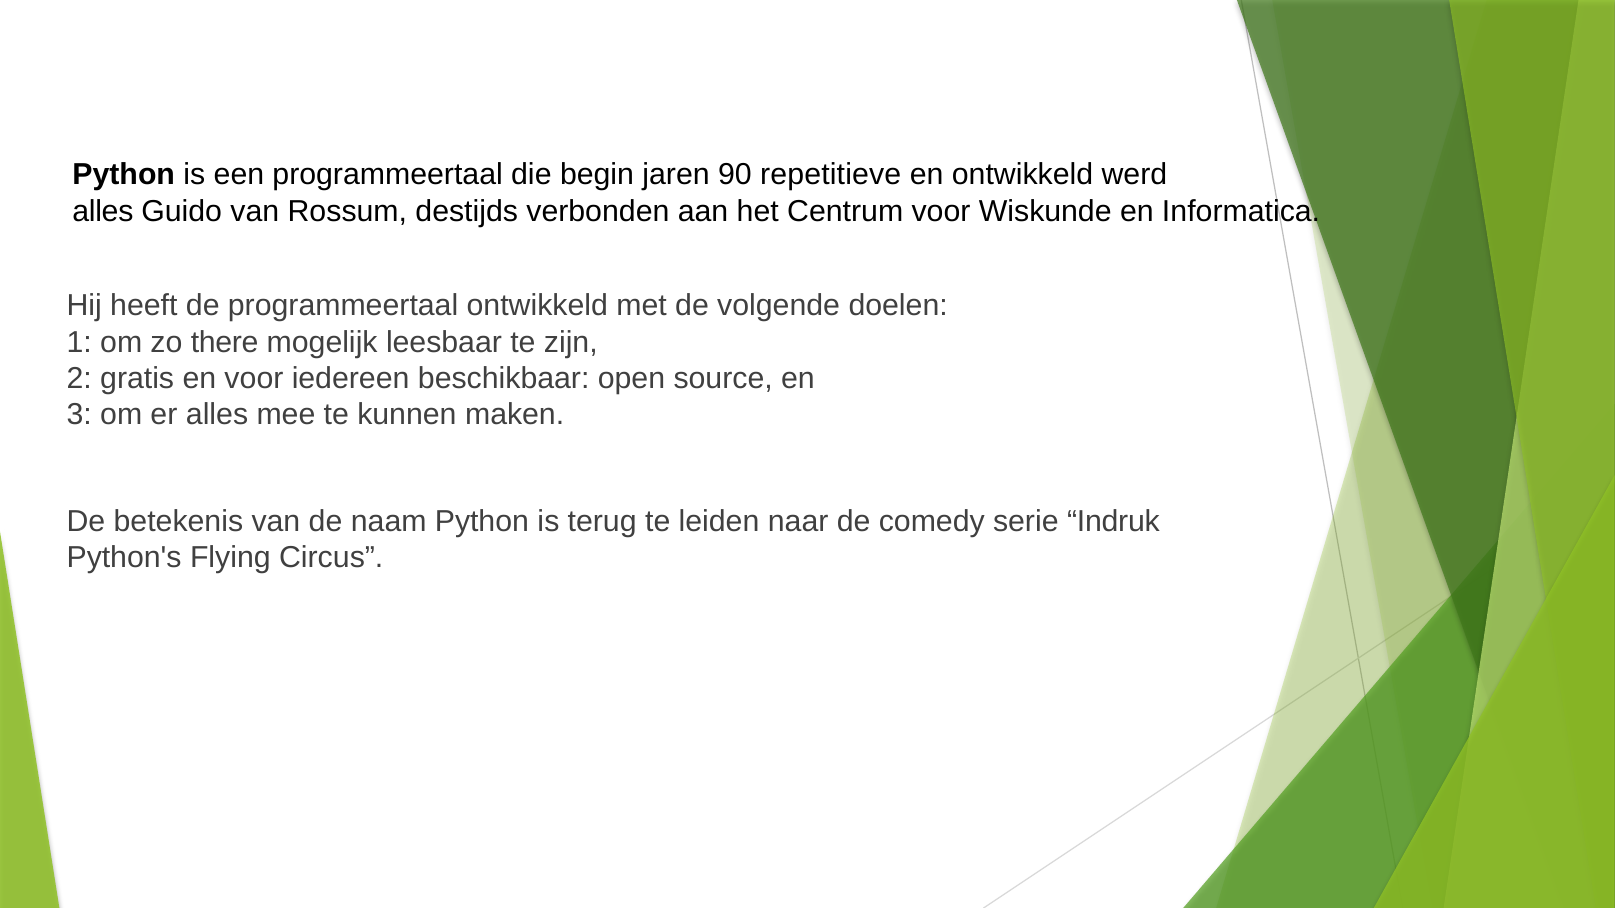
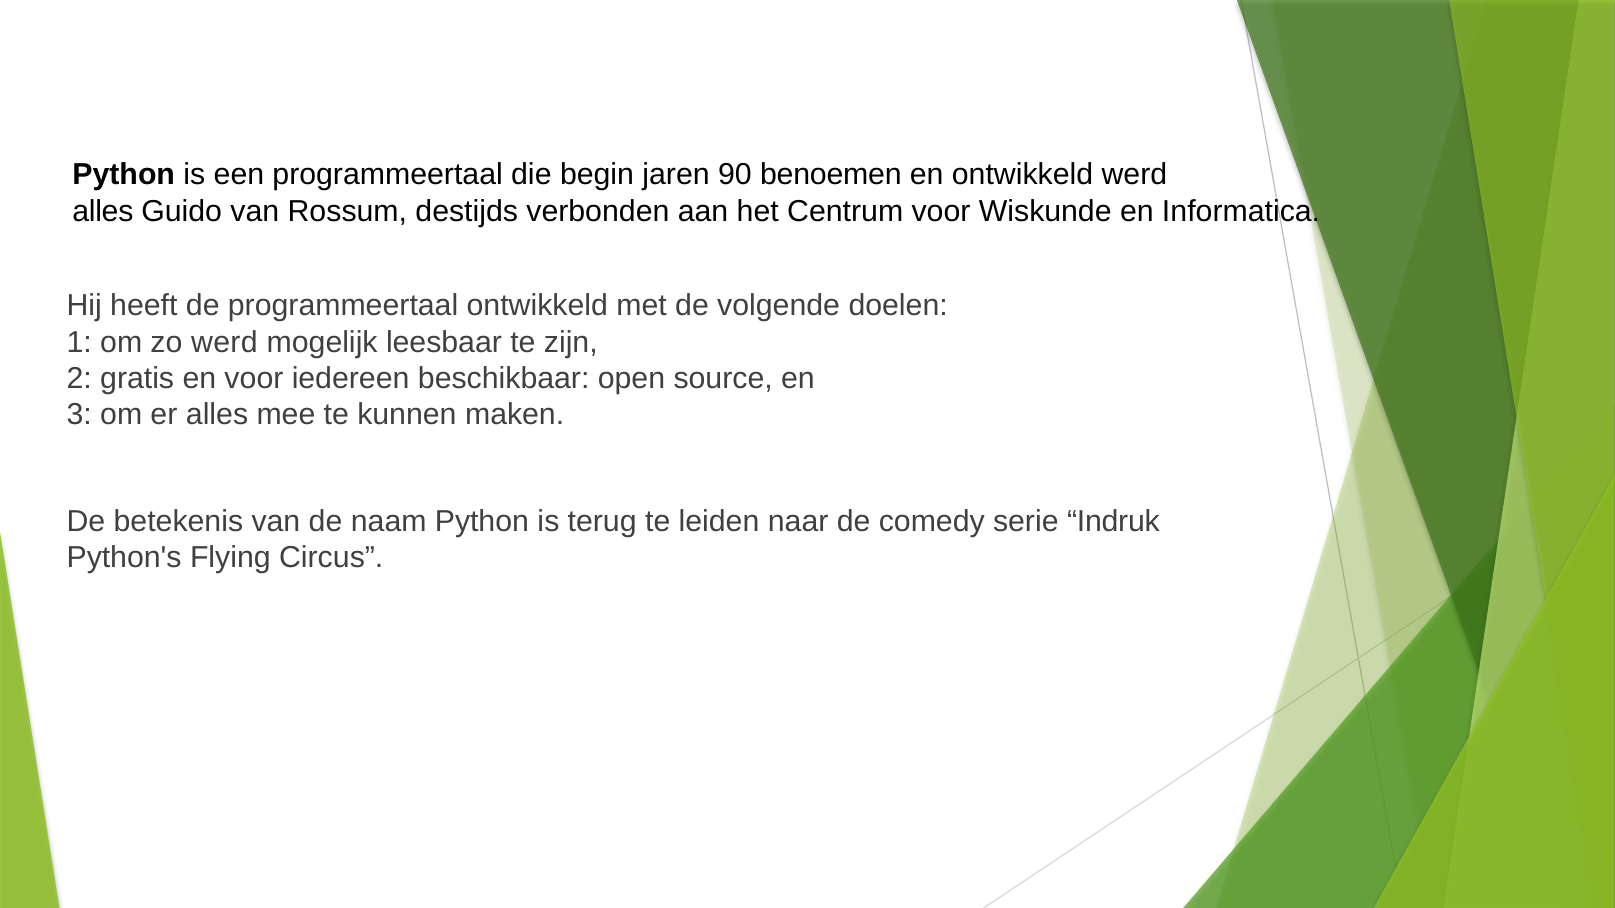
repetitieve: repetitieve -> benoemen (831, 175)
zo there: there -> werd (224, 342)
